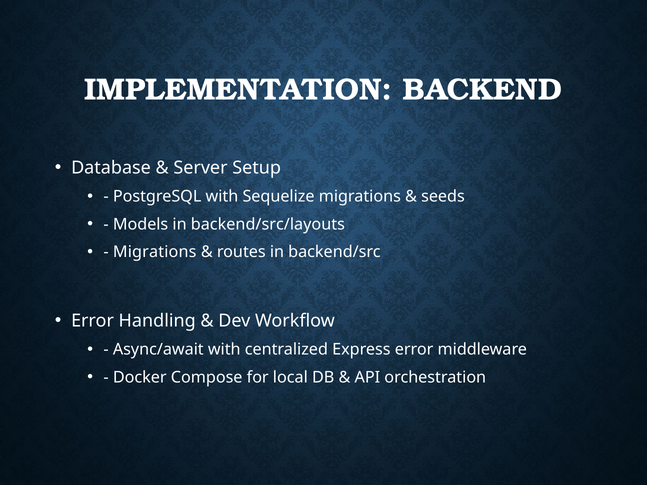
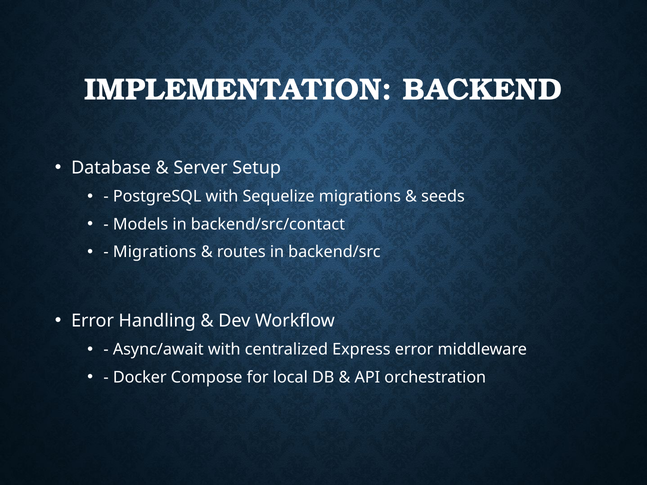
backend/src/layouts: backend/src/layouts -> backend/src/contact (268, 224)
